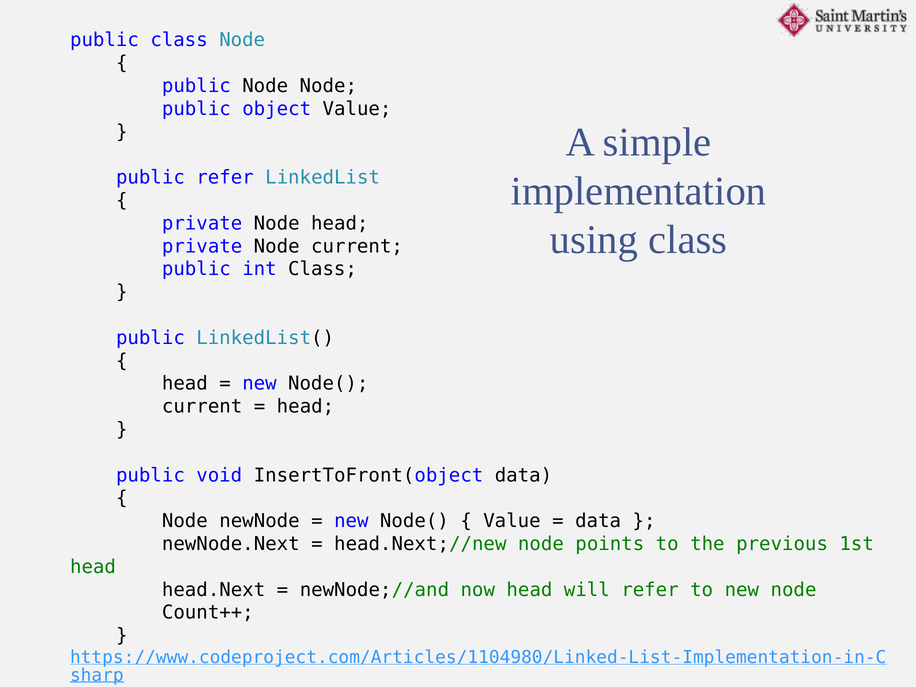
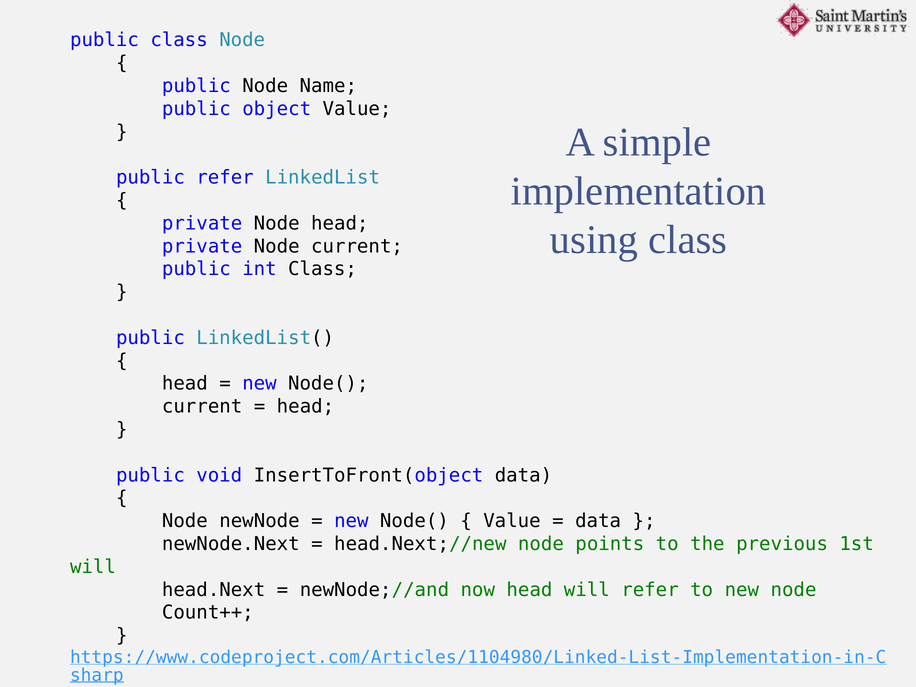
Node Node: Node -> Name (328, 86)
head: head -> will (93, 567)
